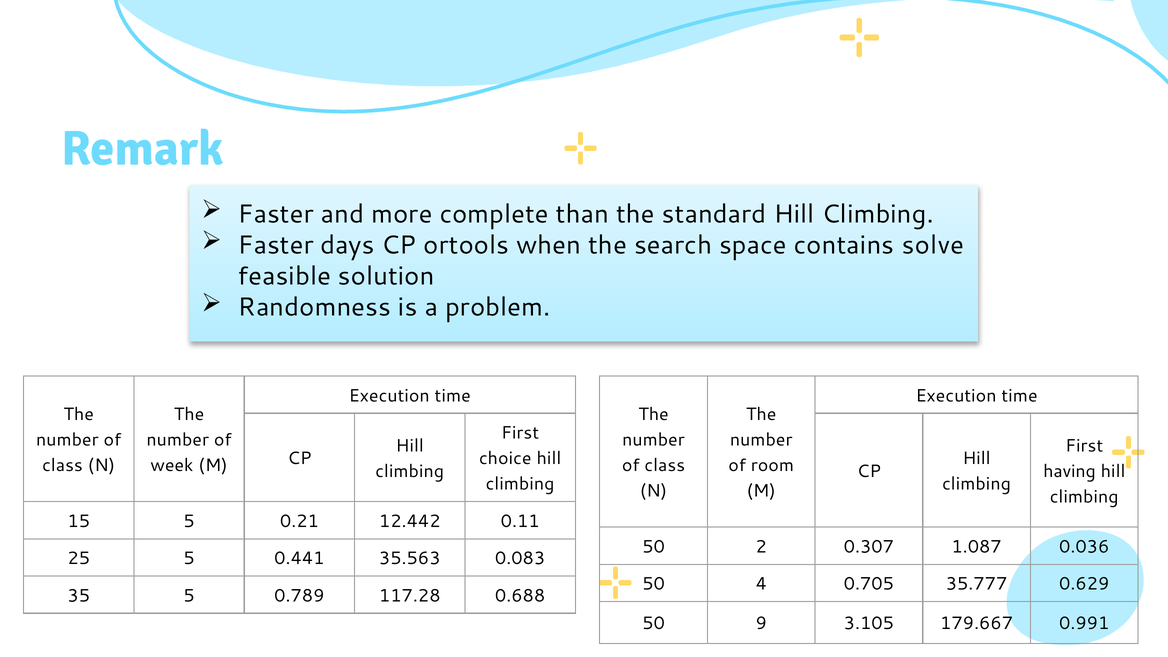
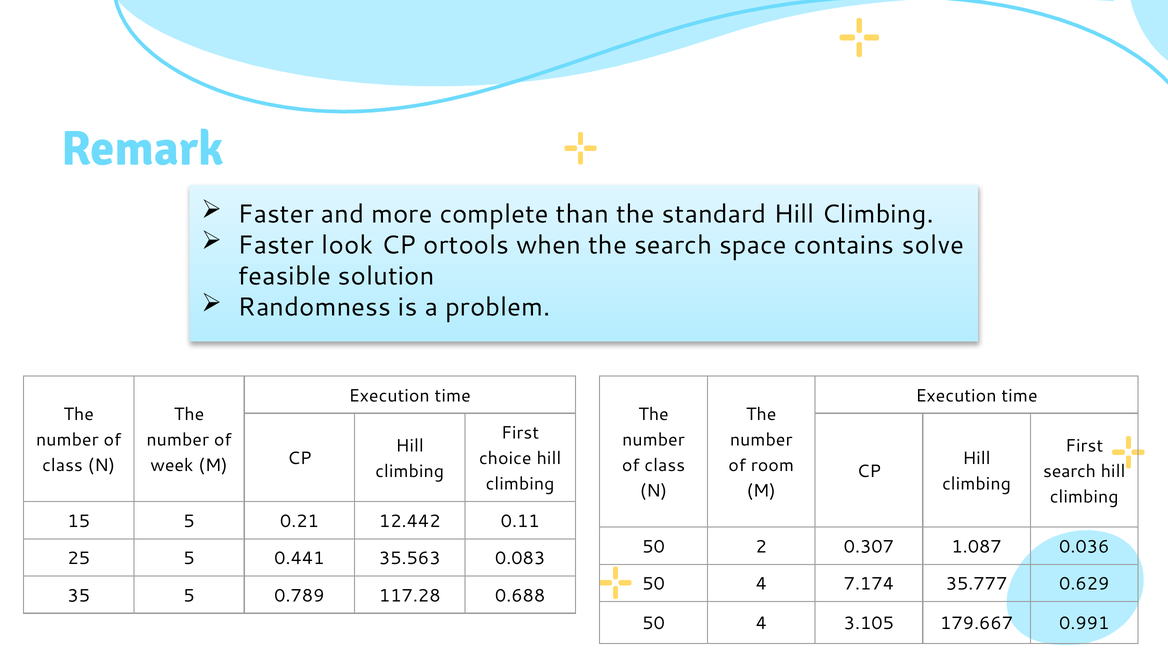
days: days -> look (347, 245)
having: having -> search (1070, 471)
0.705: 0.705 -> 7.174 (869, 584)
9: 9 -> 4 (761, 623)
